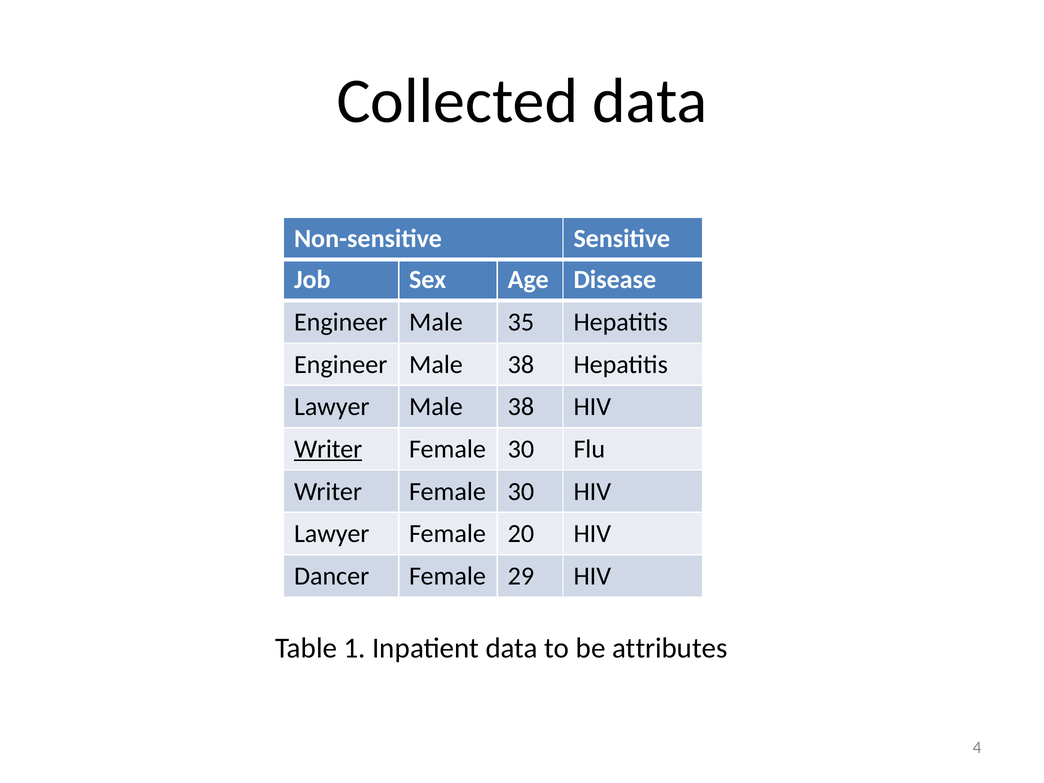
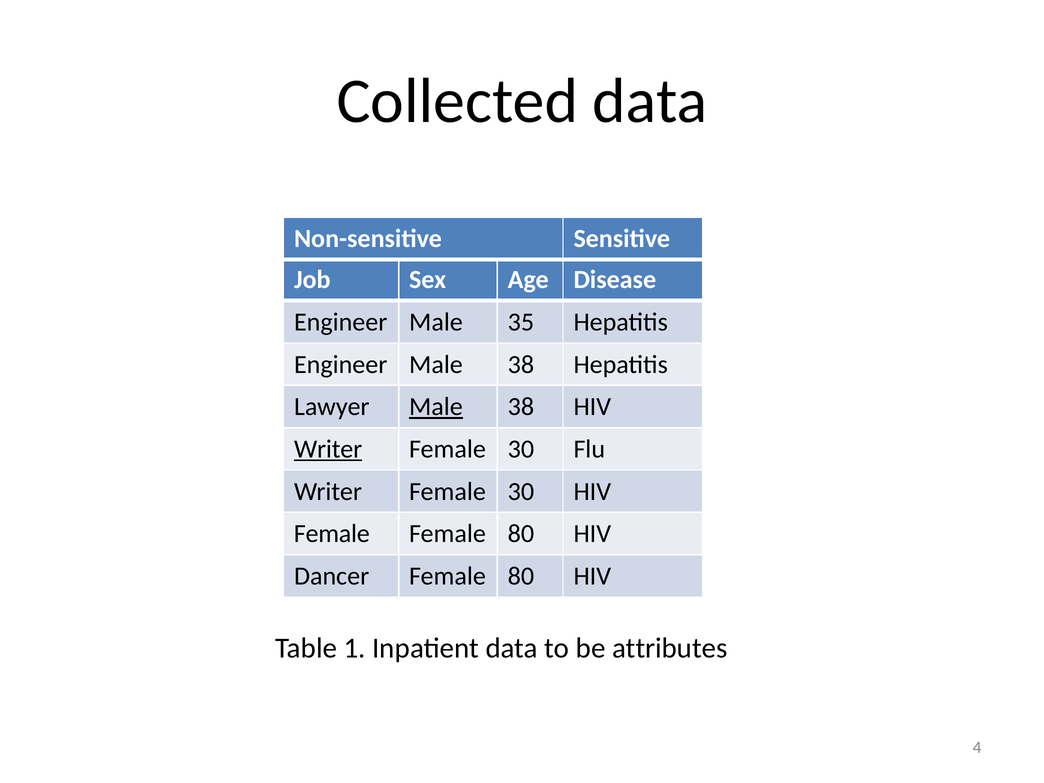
Male underline: none -> present (436, 407)
Lawyer: Lawyer -> Female (332, 534)
20: 20 -> 80 (521, 534)
Dancer Female 29: 29 -> 80 (521, 576)
